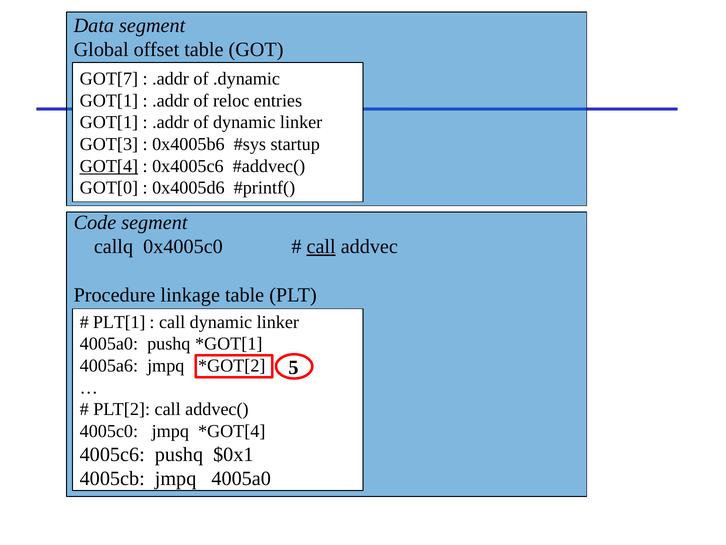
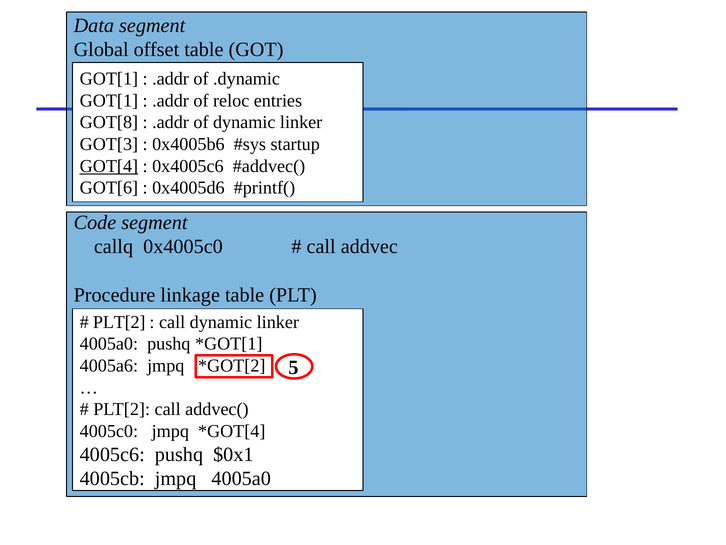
GOT[7: GOT[7 -> GOT[1 (109, 79)
GOT[1: GOT[1 -> GOT[8 (109, 122)
GOT[0: GOT[0 -> GOT[6 (109, 188)
call underline: present -> none (321, 246)
PLT[1: PLT[1 -> PLT[2 (119, 322)
